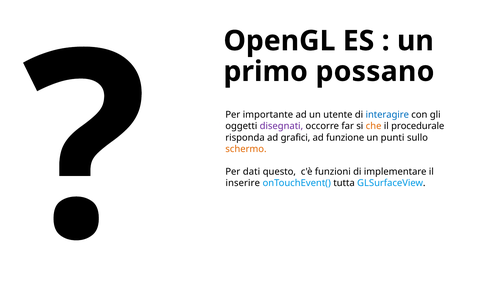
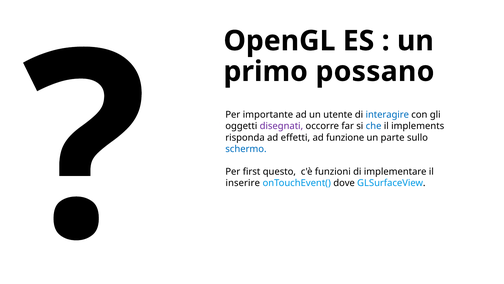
che colour: orange -> blue (374, 126)
procedurale: procedurale -> implements (418, 126)
grafici: grafici -> effetti (295, 137)
punti: punti -> parte (393, 137)
schermo colour: orange -> blue (246, 149)
dati: dati -> first (252, 171)
tutta: tutta -> dove (344, 183)
